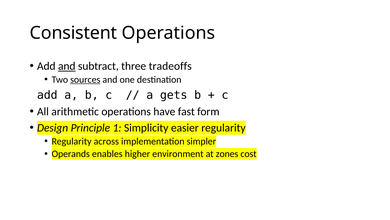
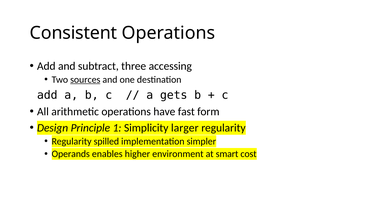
and underline: present -> none (67, 66)
tradeoffs: tradeoffs -> accessing (170, 66)
easier: easier -> larger (185, 128)
across: across -> spilled (106, 141)
zones: zones -> smart (227, 154)
